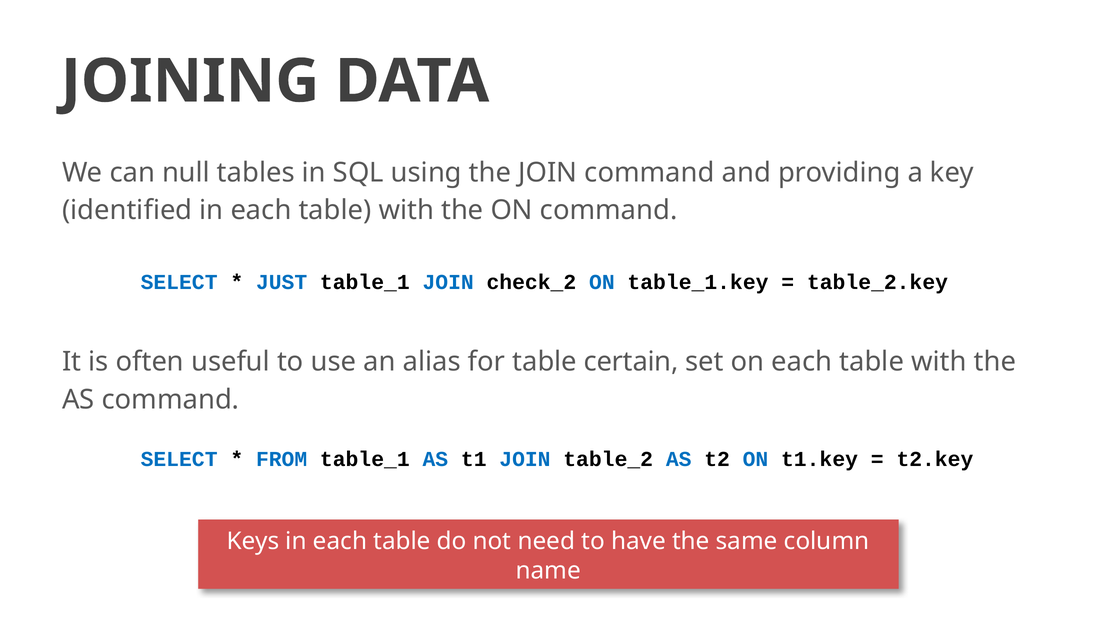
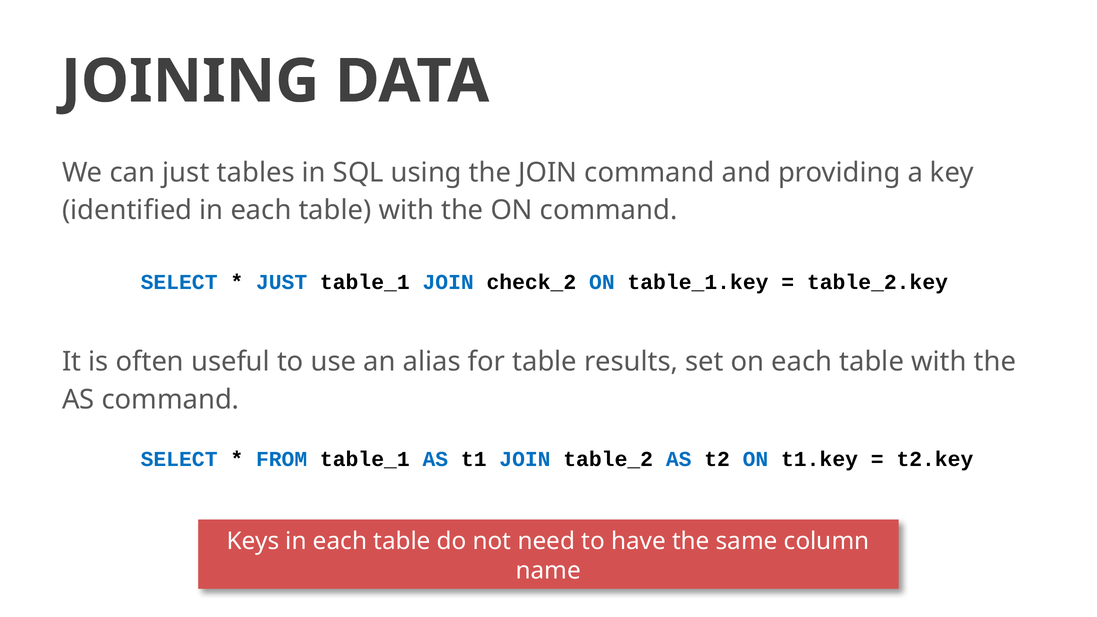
can null: null -> just (186, 173)
certain: certain -> results (631, 362)
